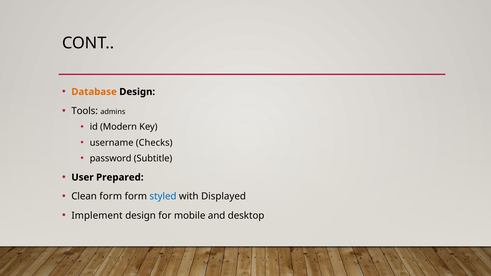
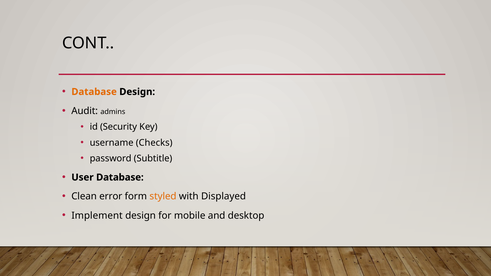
Tools: Tools -> Audit (85, 111)
Modern: Modern -> Security (119, 127)
User Prepared: Prepared -> Database (120, 177)
Clean form: form -> error (111, 197)
styled colour: blue -> orange (163, 197)
